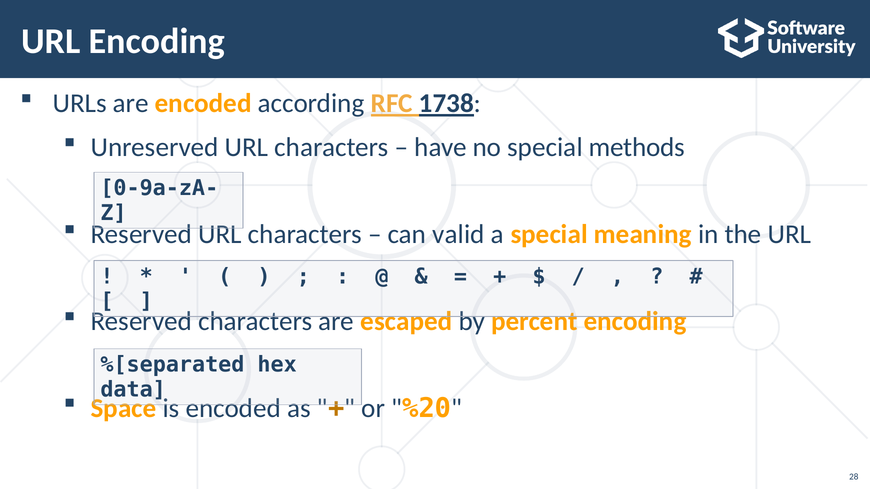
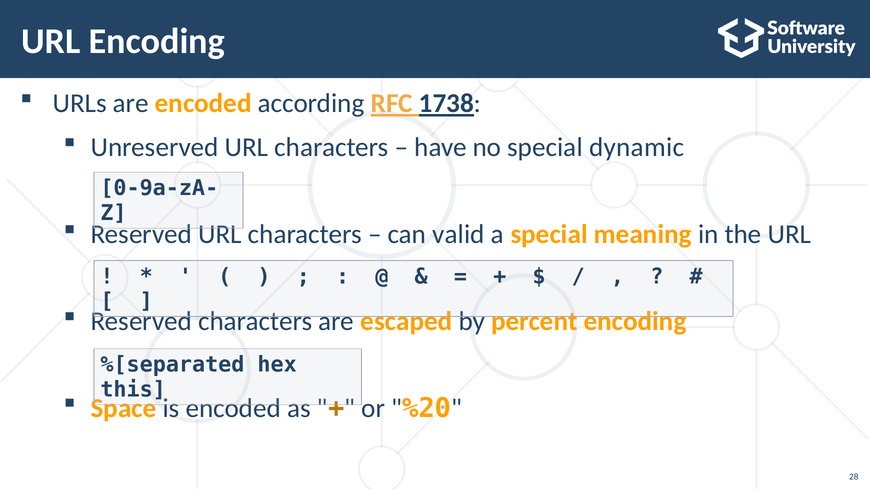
methods: methods -> dynamic (637, 148)
data: data -> this (133, 390)
